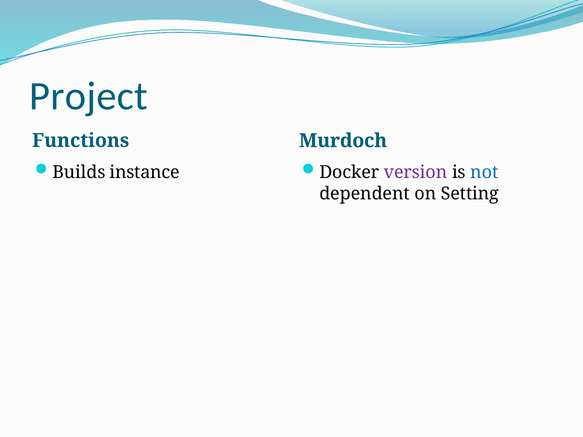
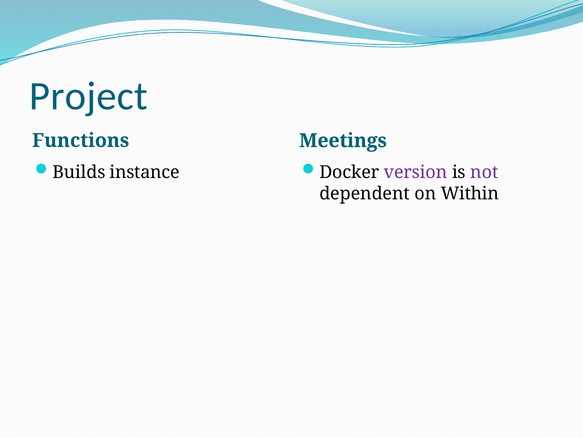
Murdoch: Murdoch -> Meetings (343, 141)
not colour: blue -> purple (484, 172)
Setting: Setting -> Within (470, 194)
